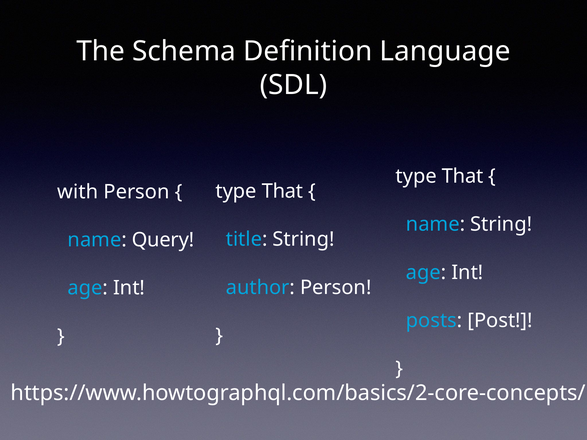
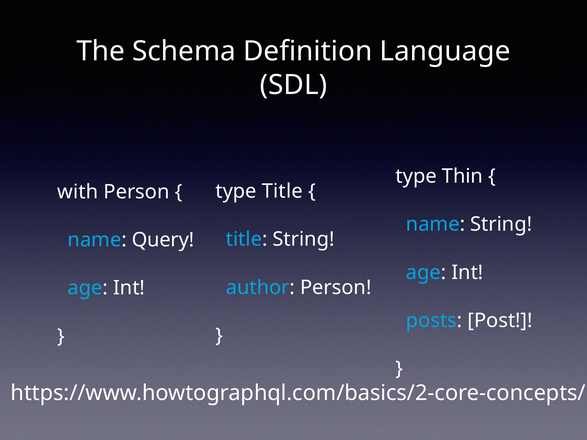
That: That -> Thin (462, 176)
That: That -> Title (282, 191)
